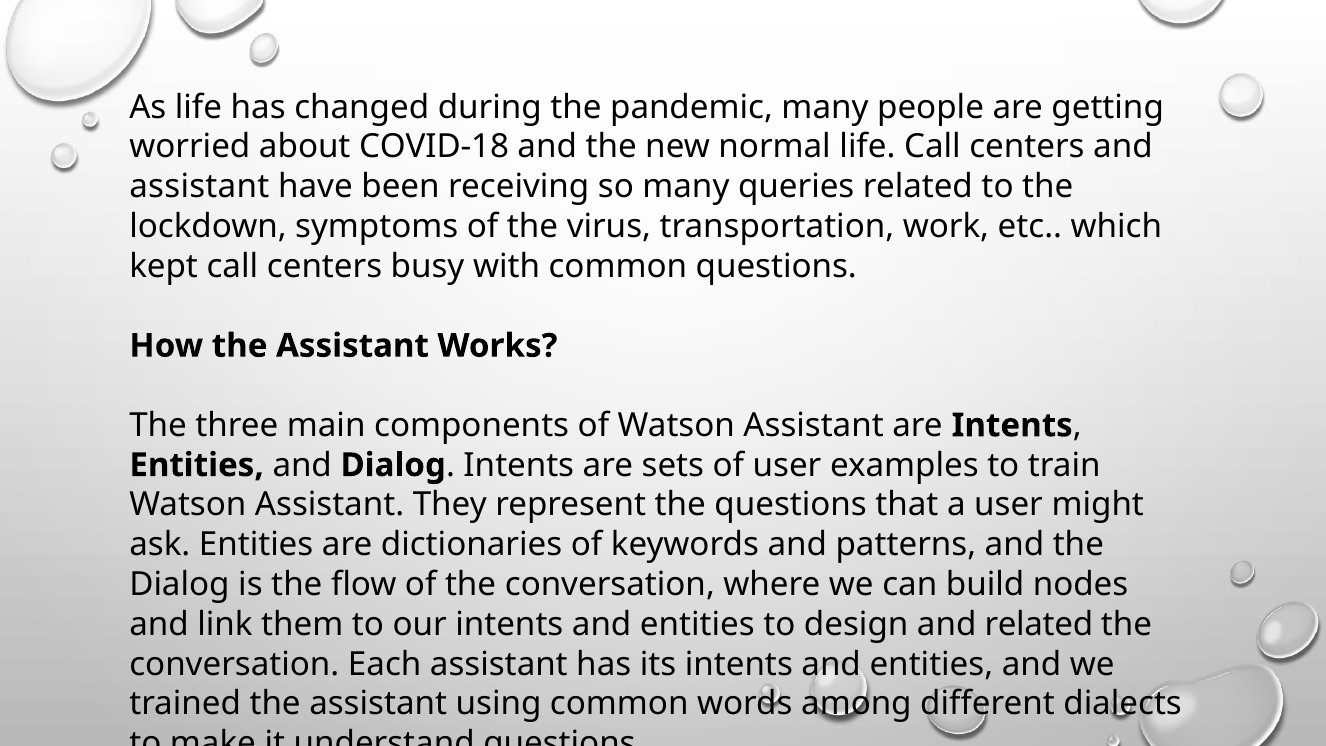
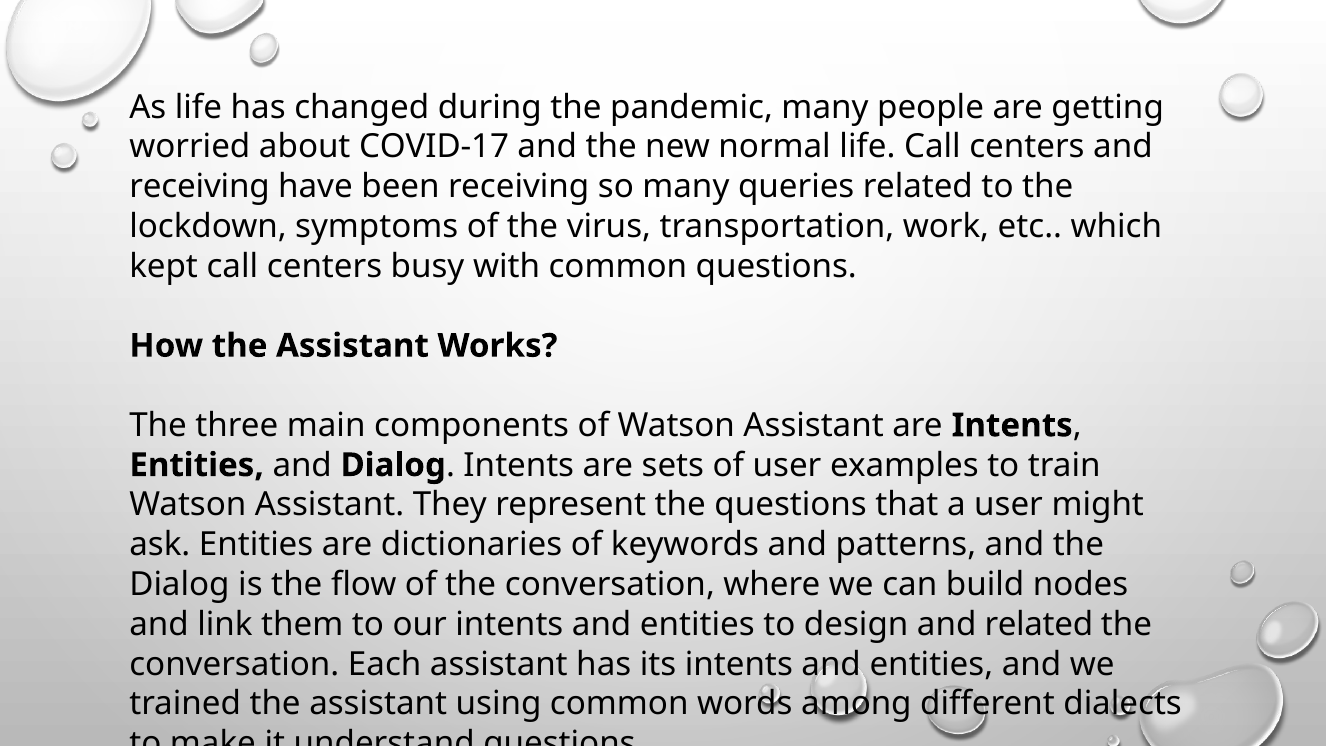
COVID-18: COVID-18 -> COVID-17 (434, 147)
assistant: assistant -> receiving (200, 187)
